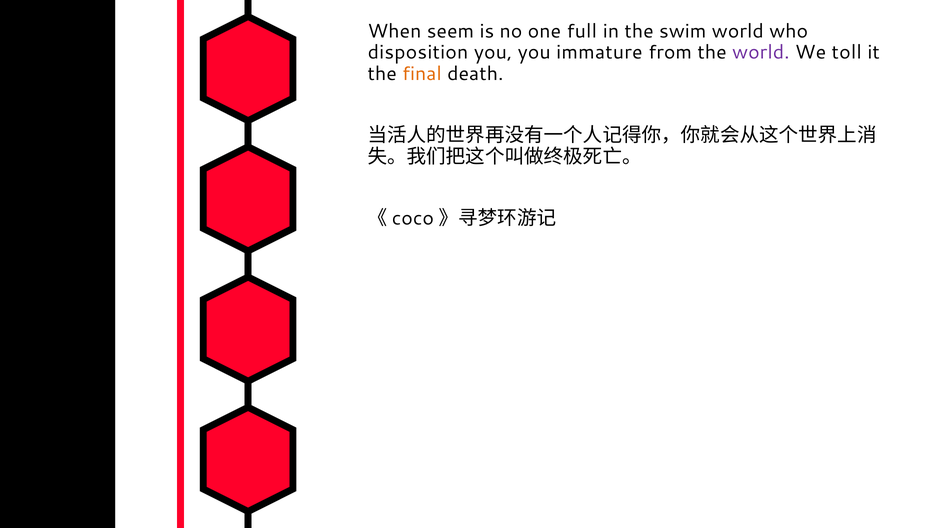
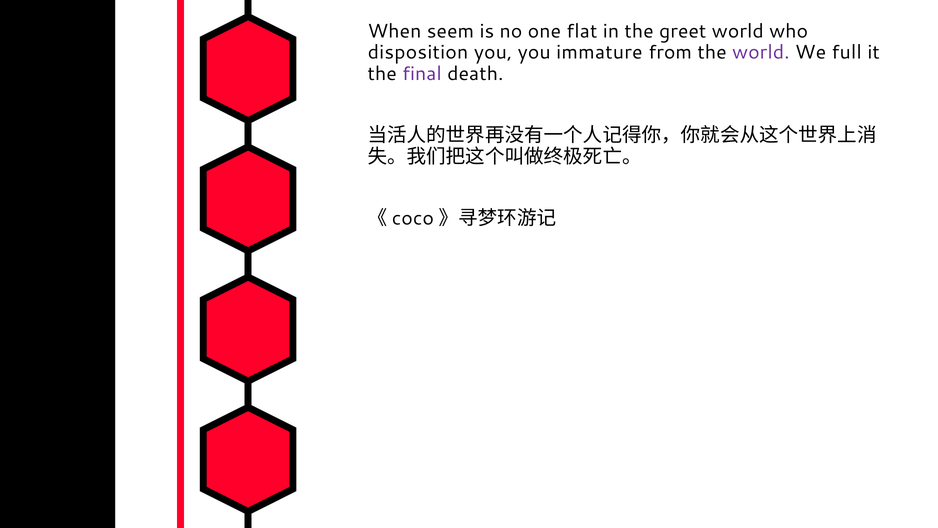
full: full -> flat (582, 31)
swim: swim -> greet (683, 31)
toll: toll -> full (847, 52)
final colour: orange -> purple (422, 74)
